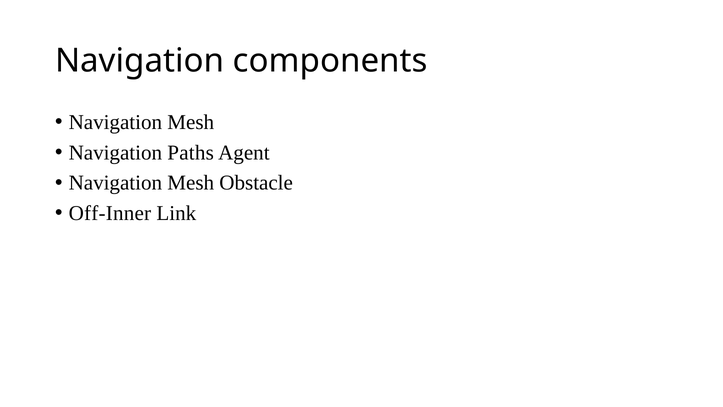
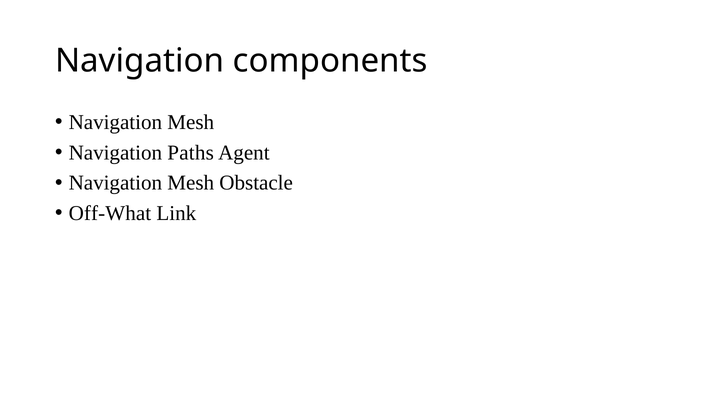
Off-Inner: Off-Inner -> Off-What (110, 213)
